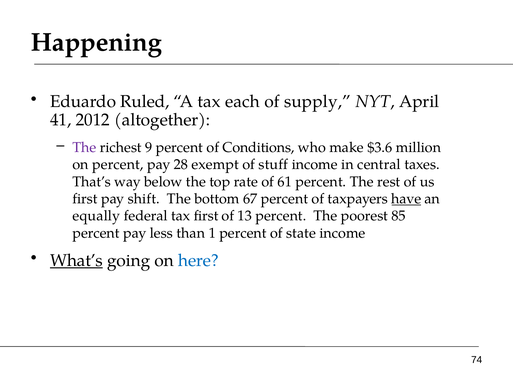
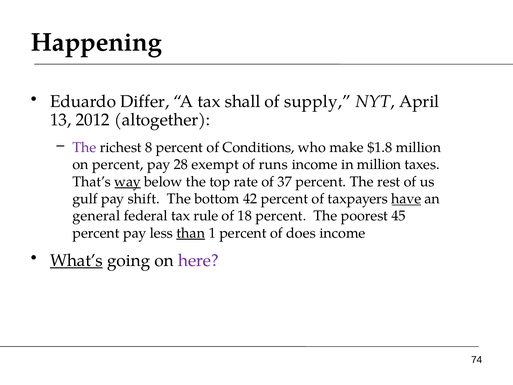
Ruled: Ruled -> Differ (145, 101)
each: each -> shall (243, 101)
41: 41 -> 13 (61, 120)
9: 9 -> 8 (149, 147)
$3.6: $3.6 -> $1.8 (380, 147)
stuff: stuff -> runs (273, 164)
in central: central -> million (379, 164)
way underline: none -> present (128, 182)
61: 61 -> 37 (285, 182)
first: first -> gulf (85, 199)
67: 67 -> 42 (250, 199)
equally: equally -> general (96, 216)
tax first: first -> rule (206, 216)
13: 13 -> 18 (245, 216)
85: 85 -> 45 (399, 216)
than underline: none -> present (191, 233)
state: state -> does (301, 233)
here colour: blue -> purple (198, 260)
